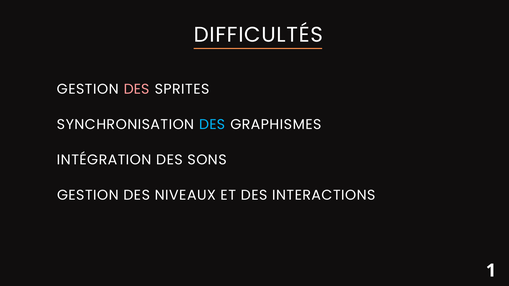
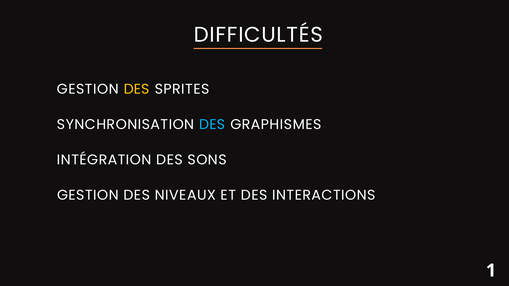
DES colour: pink -> yellow (137, 89)
